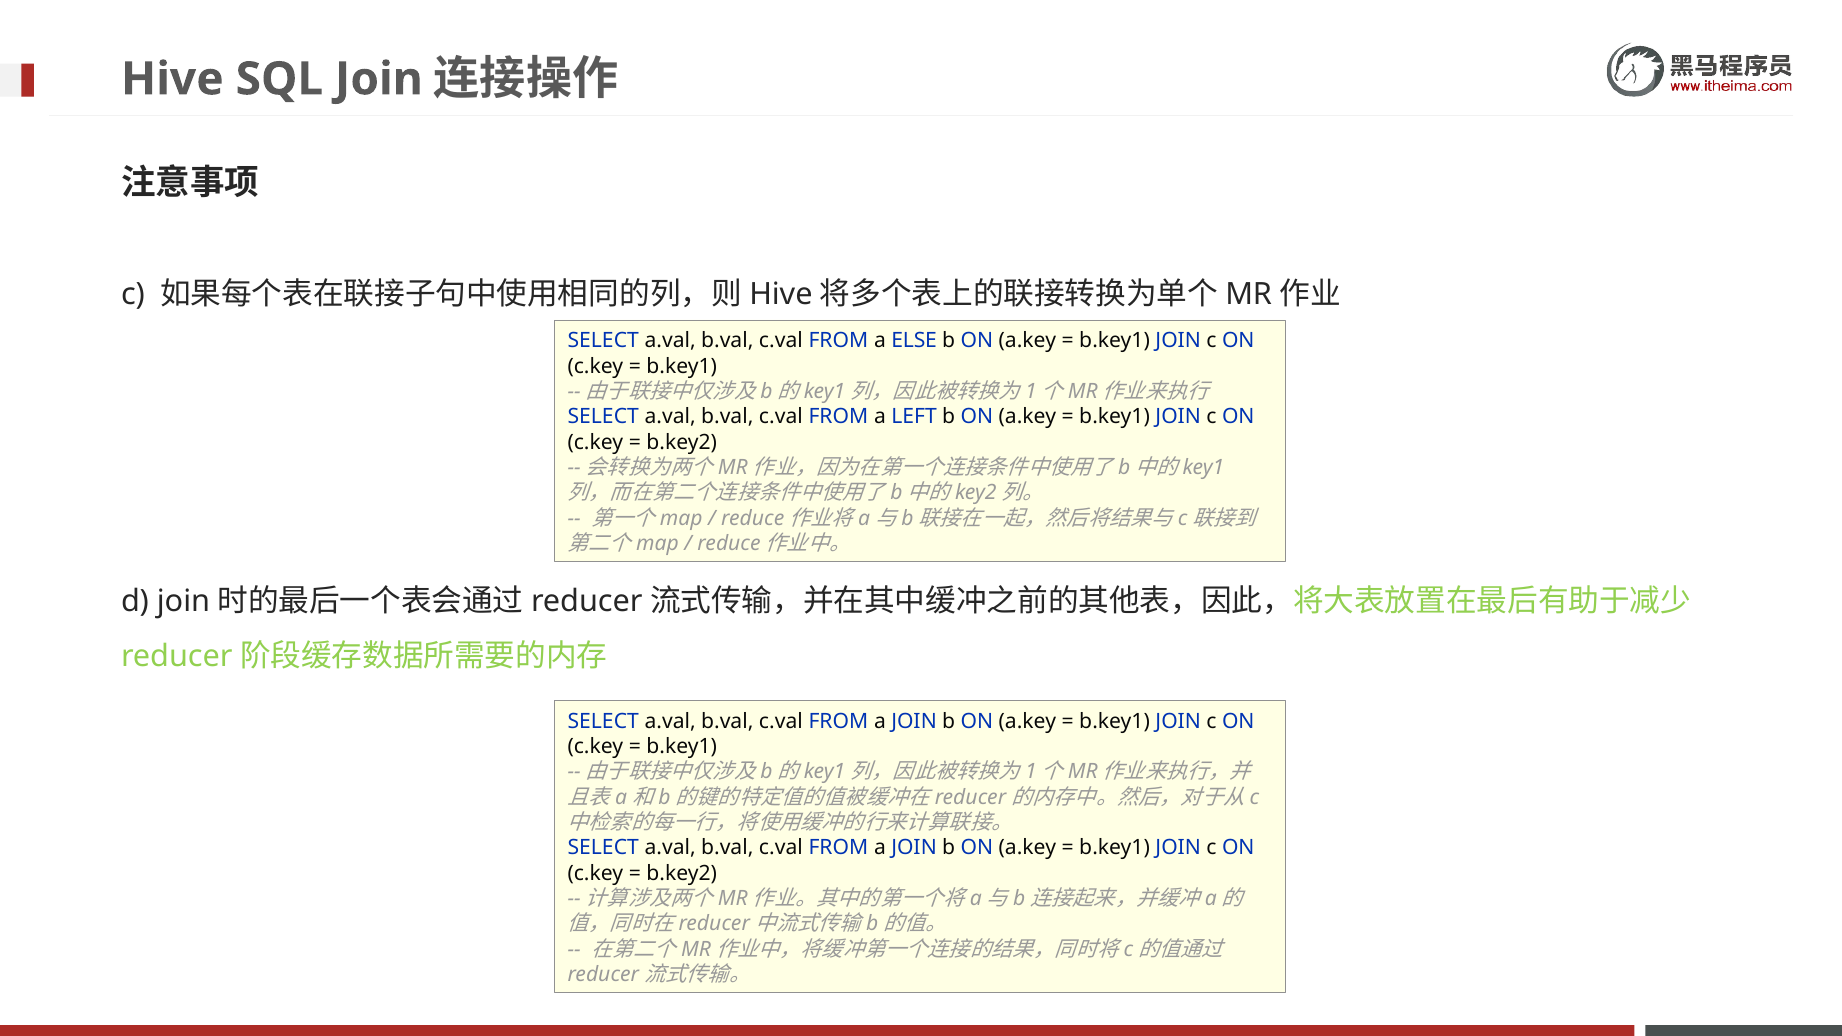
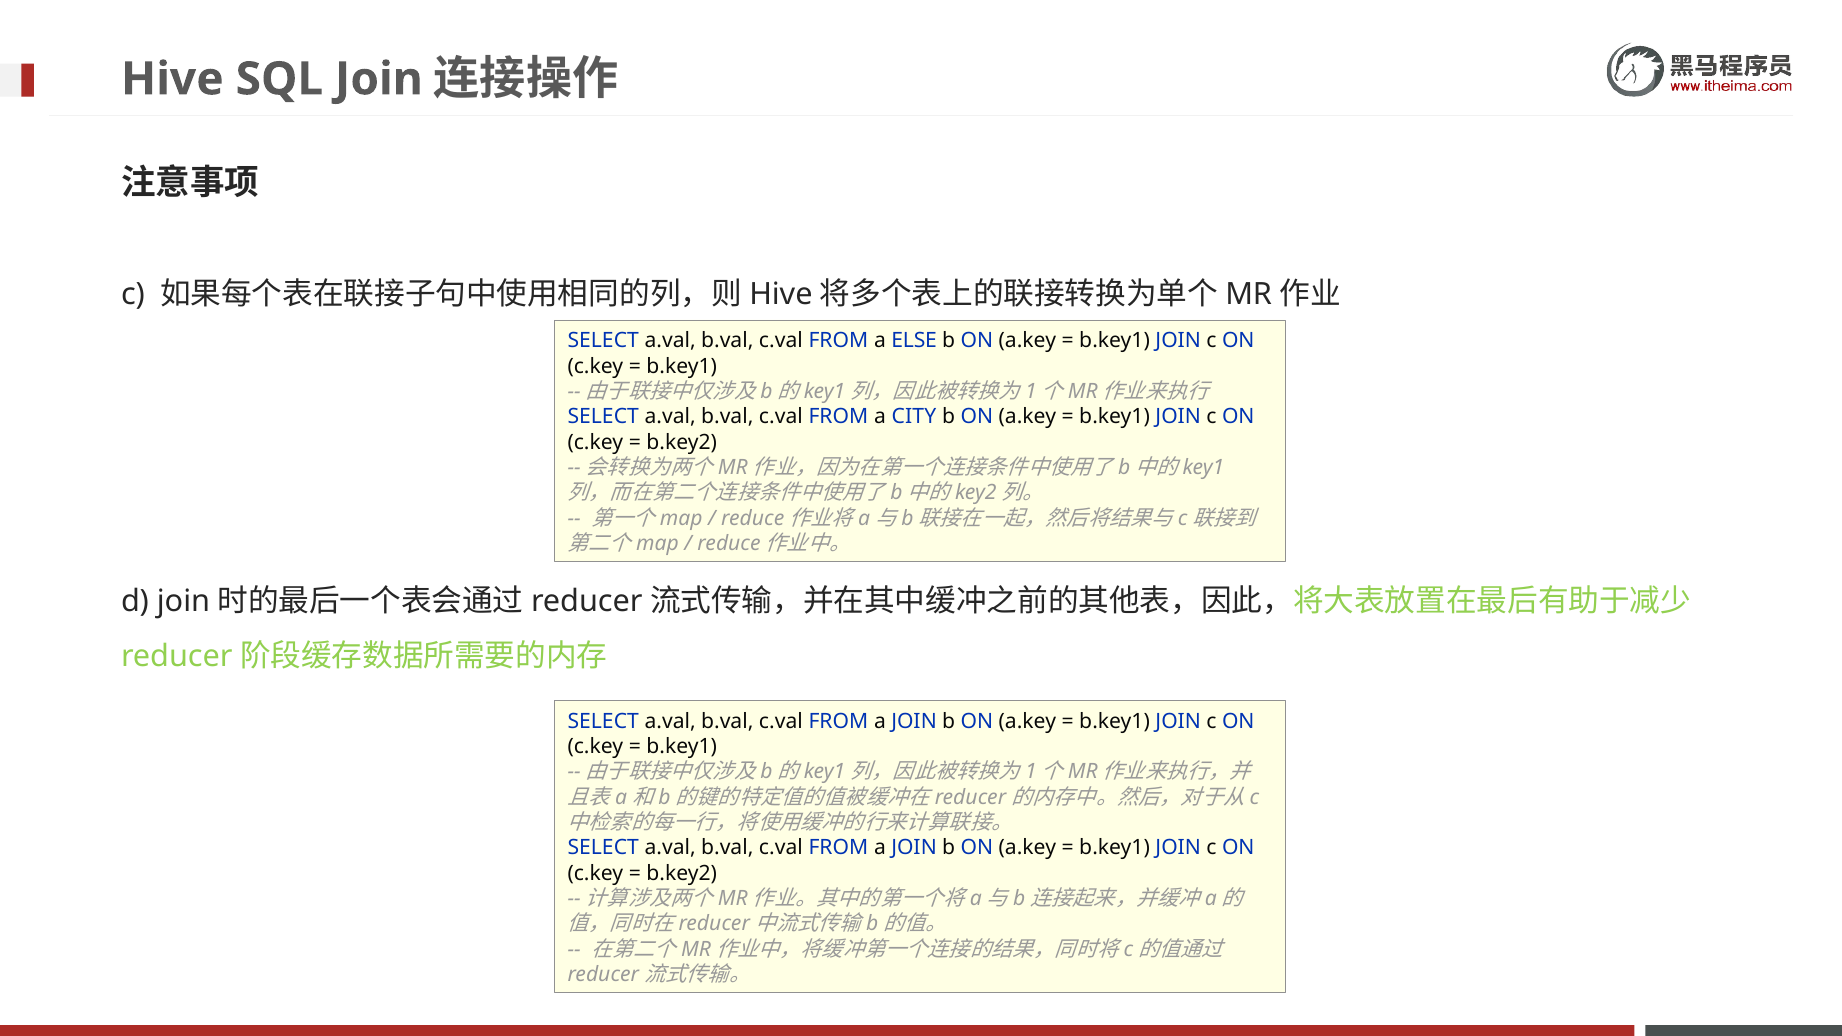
LEFT: LEFT -> CITY (914, 417)
